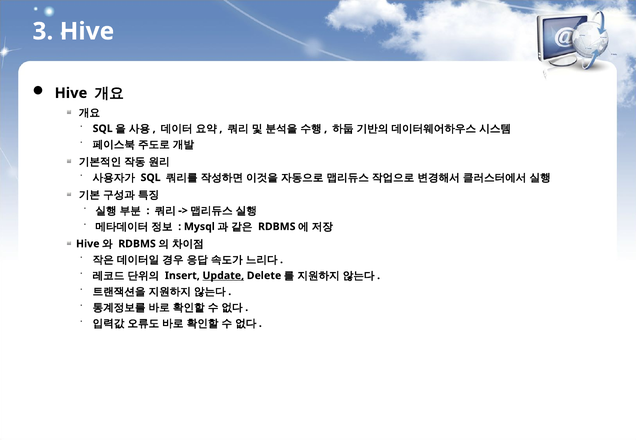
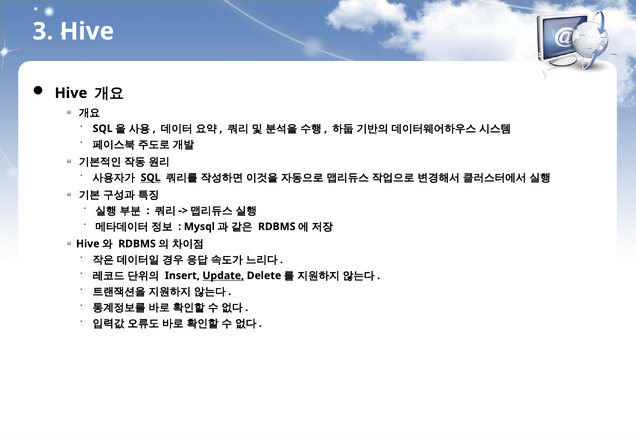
SQL underline: none -> present (151, 178)
